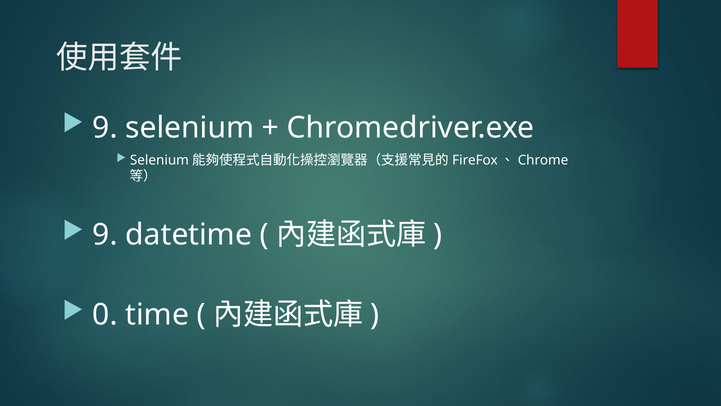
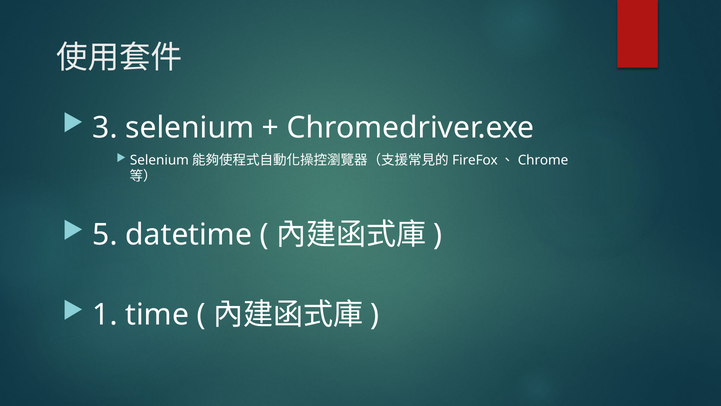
9: 9 -> 3 (105, 128)
9: 9 -> 5 (105, 235)
0: 0 -> 1 (105, 315)
